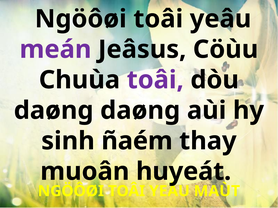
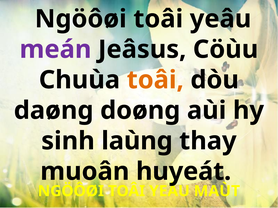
toâi colour: purple -> orange (155, 80)
daøng daøng: daøng -> doøng (140, 111)
ñaém: ñaém -> laùng (137, 141)
